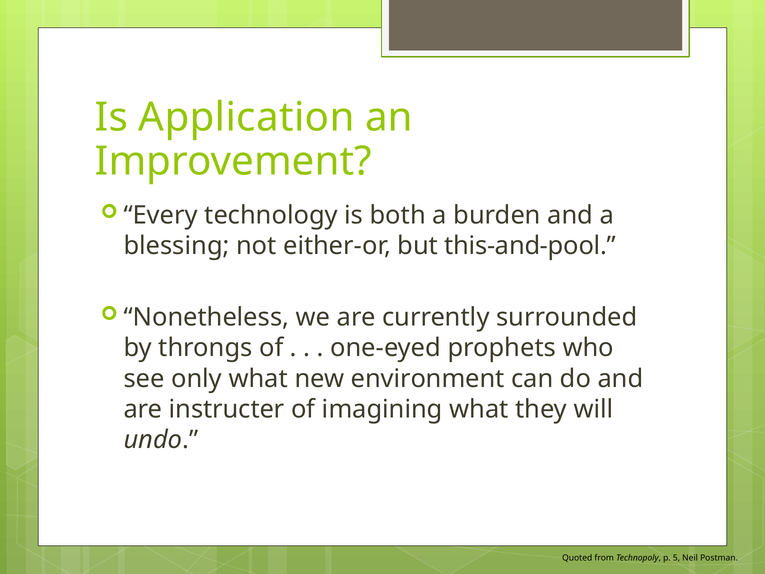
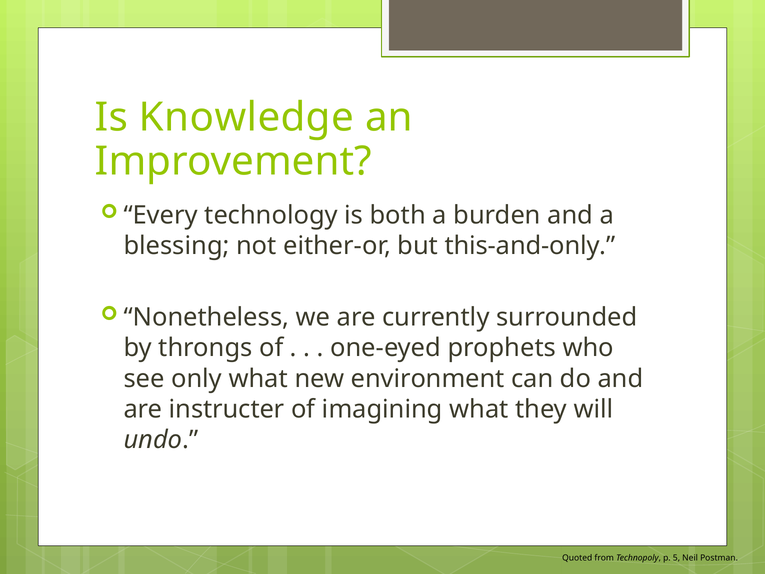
Application: Application -> Knowledge (246, 118)
this-and-pool: this-and-pool -> this-and-only (530, 246)
